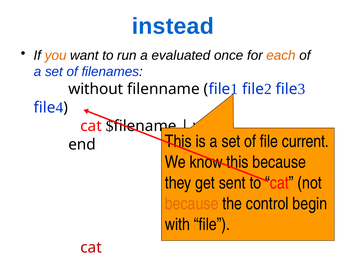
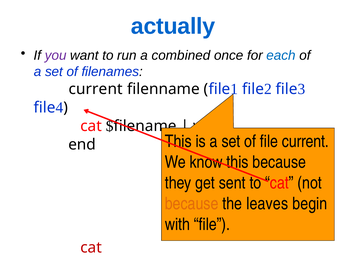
instead: instead -> actually (173, 26)
you colour: orange -> purple (56, 55)
evaluated: evaluated -> combined (181, 55)
each colour: orange -> blue (281, 55)
without: without -> current (96, 89)
control: control -> leaves (267, 203)
